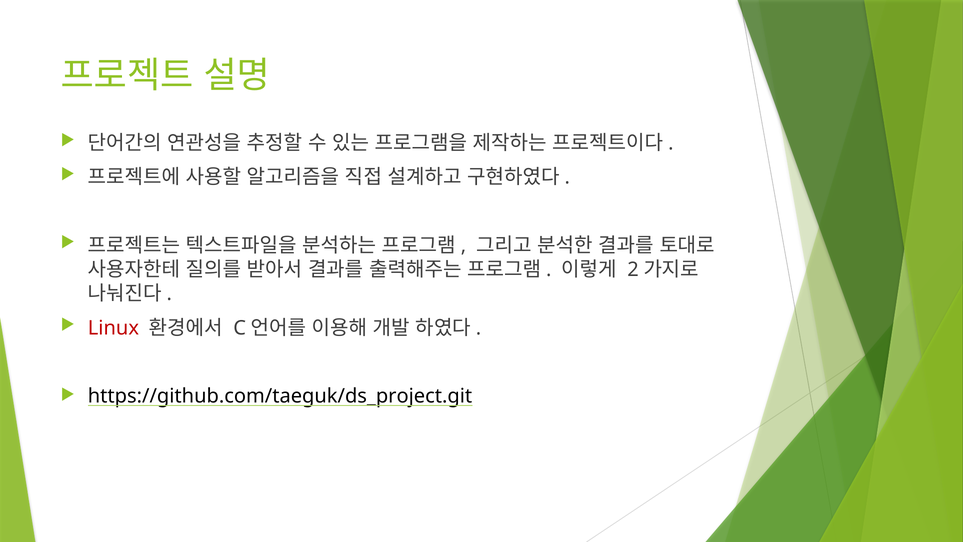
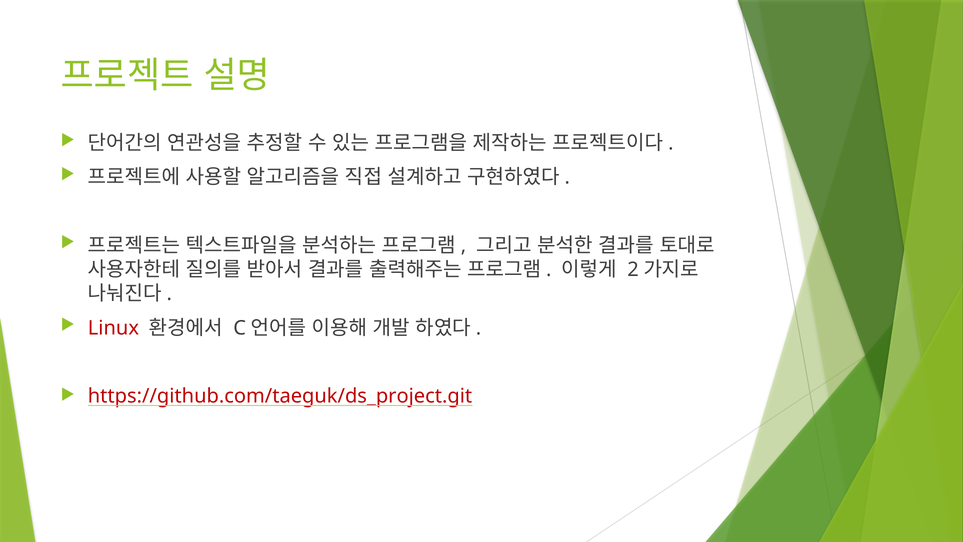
https://github.com/taeguk/ds_project.git colour: black -> red (280, 396)
